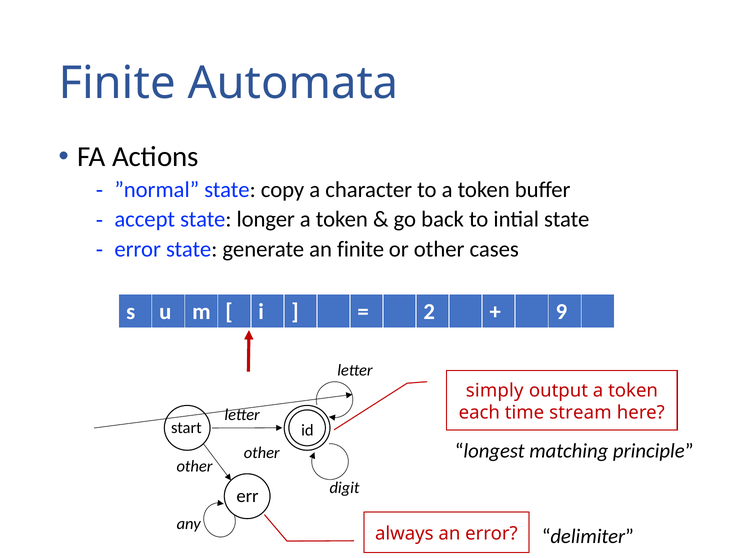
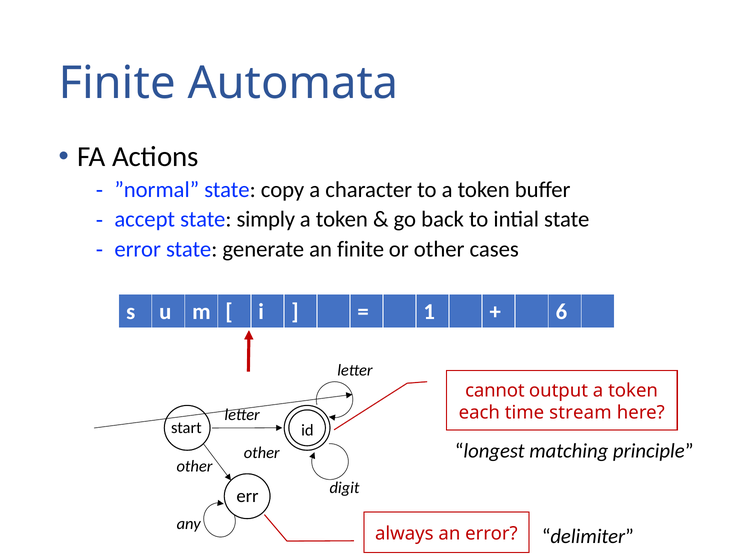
longer: longer -> simply (266, 219)
2: 2 -> 1 (429, 312)
9: 9 -> 6 (561, 312)
simply: simply -> cannot (495, 390)
